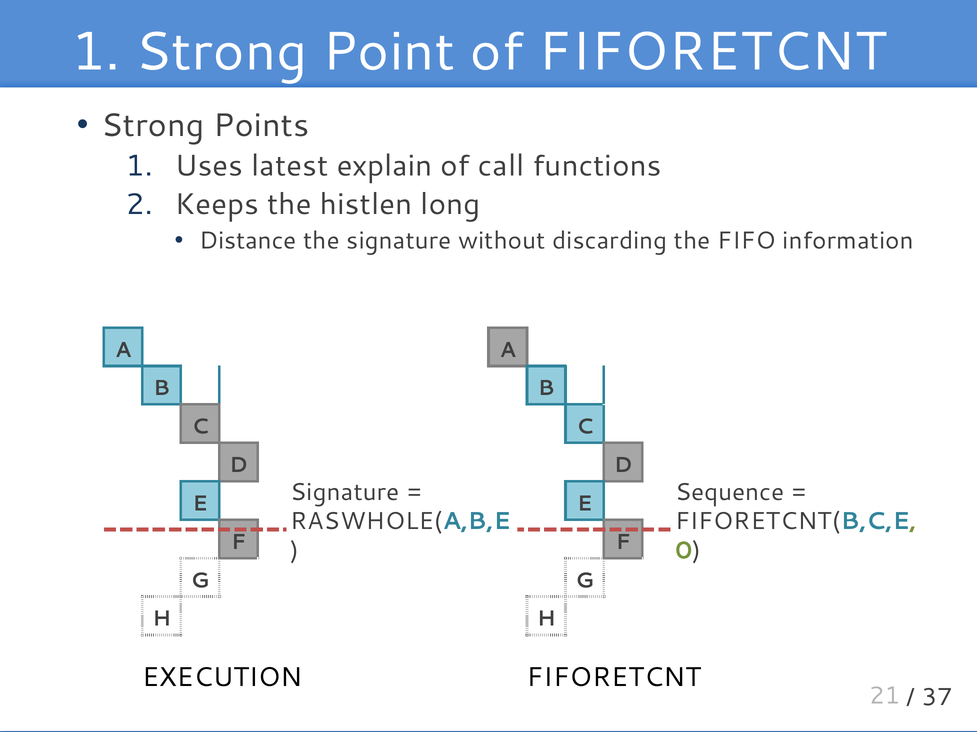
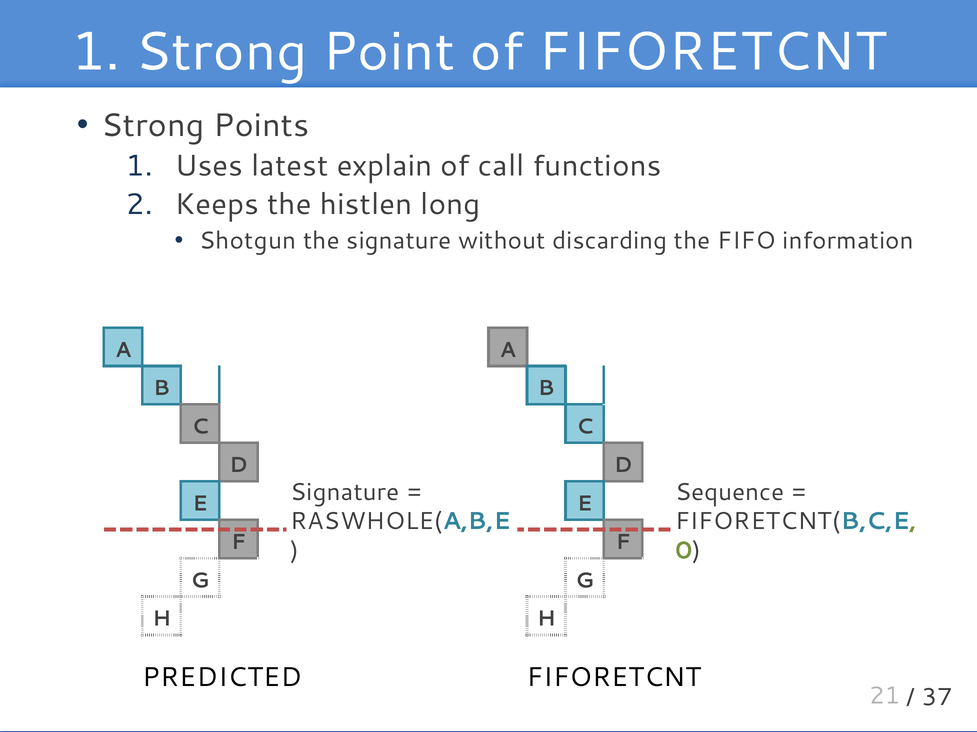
Distance: Distance -> Shotgun (248, 241)
EXECUTION: EXECUTION -> PREDICTED (222, 678)
